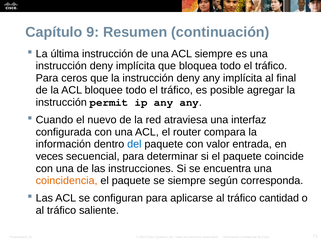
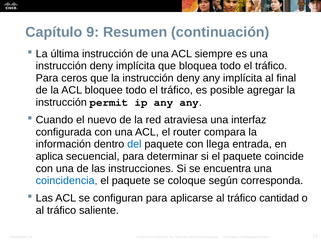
valor: valor -> llega (218, 145)
veces: veces -> aplica (49, 157)
coincidencia colour: orange -> blue (67, 181)
se siempre: siempre -> coloque (187, 181)
